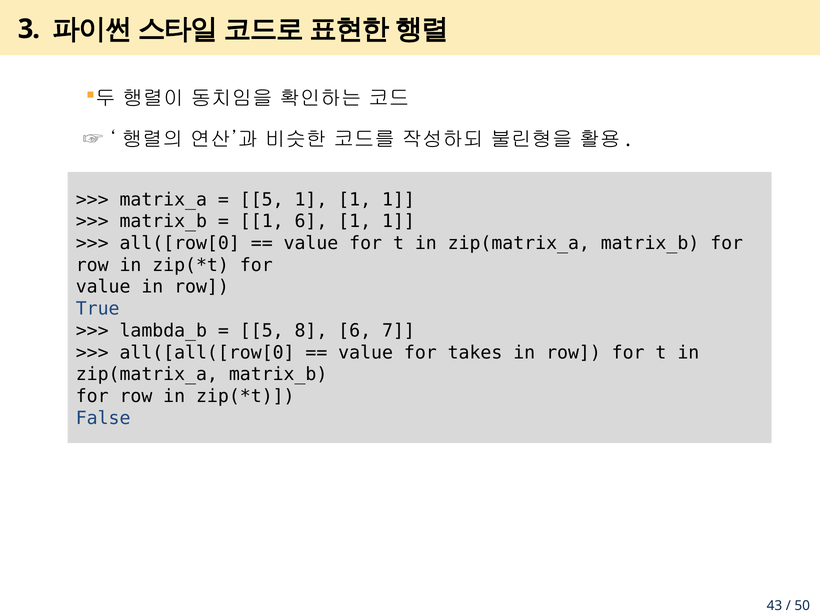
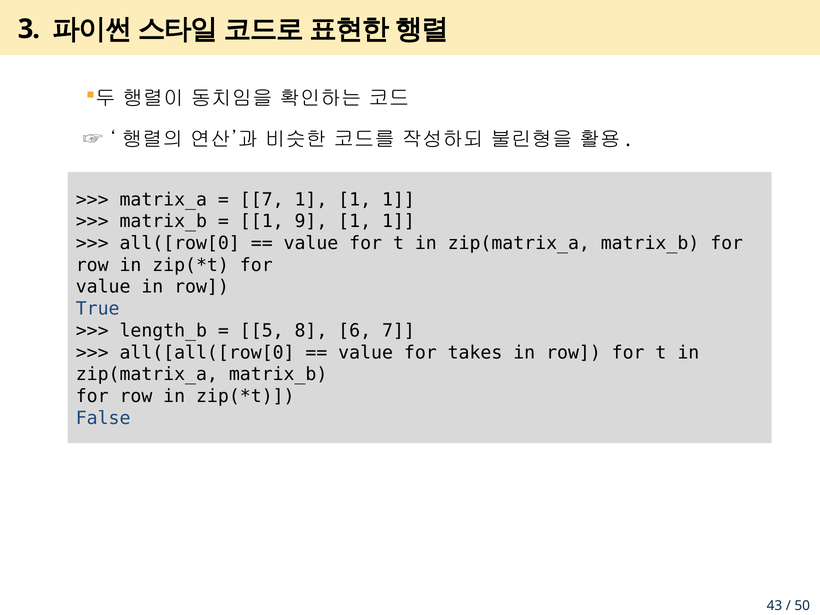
5: 5 -> 7 (262, 200)
1 6: 6 -> 9 (311, 221)
lambda_b: lambda_b -> length_b (163, 331)
